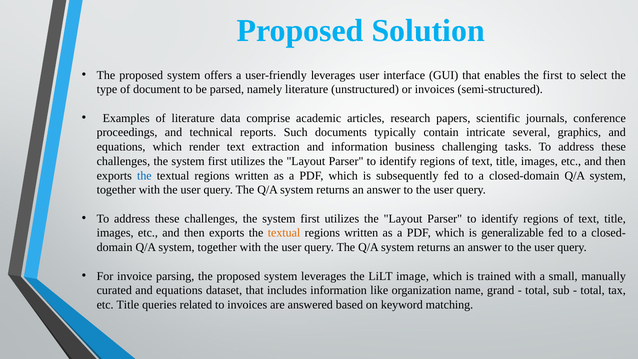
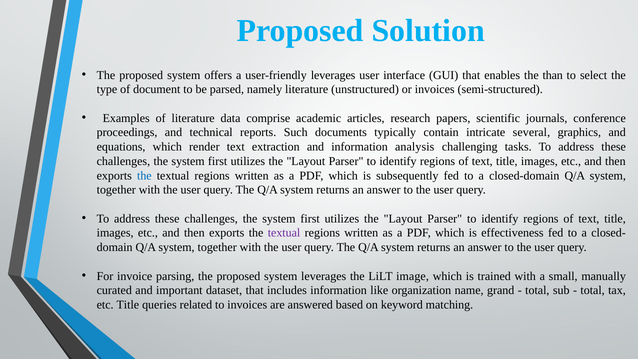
the first: first -> than (553, 75)
business: business -> analysis (415, 147)
textual colour: orange -> purple (284, 233)
generalizable: generalizable -> effectiveness (512, 233)
curated and equations: equations -> important (179, 290)
